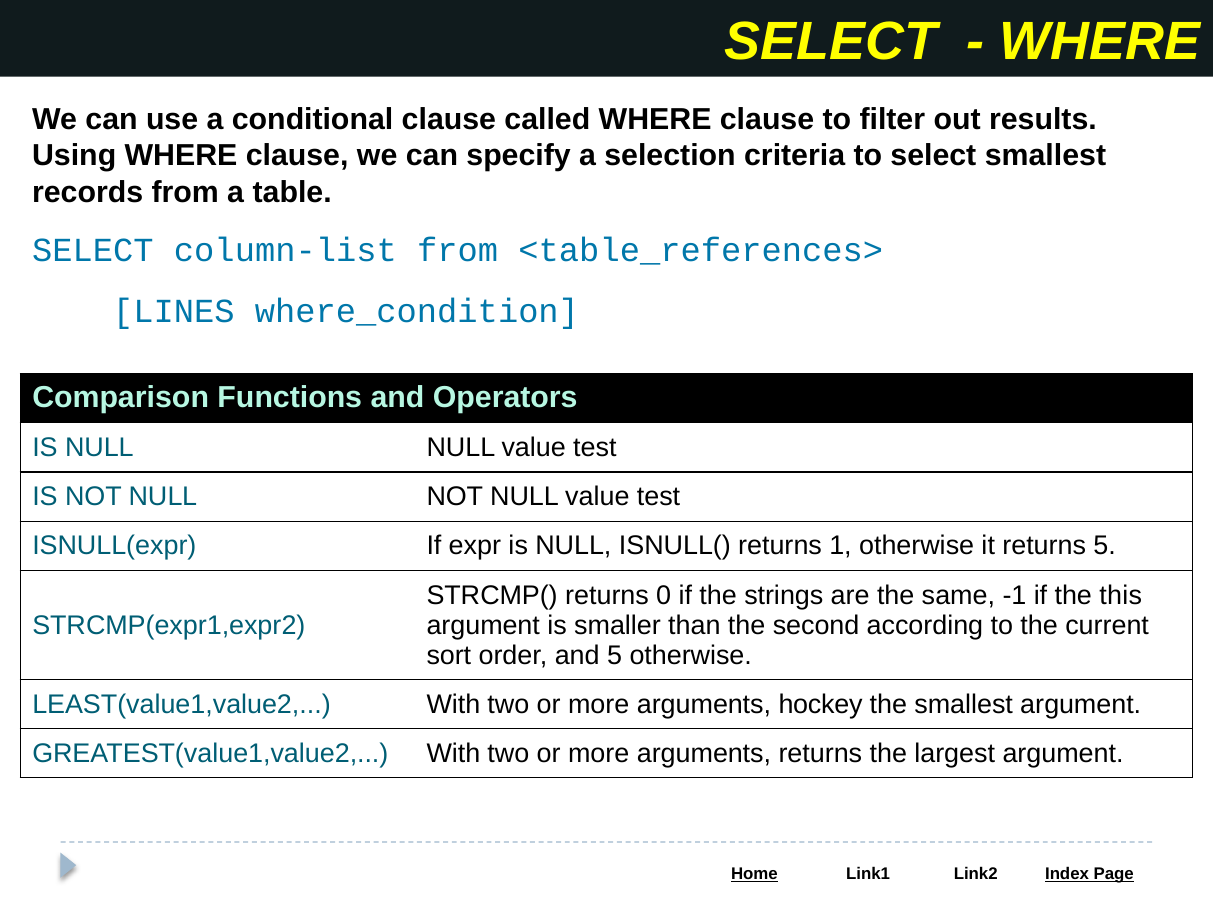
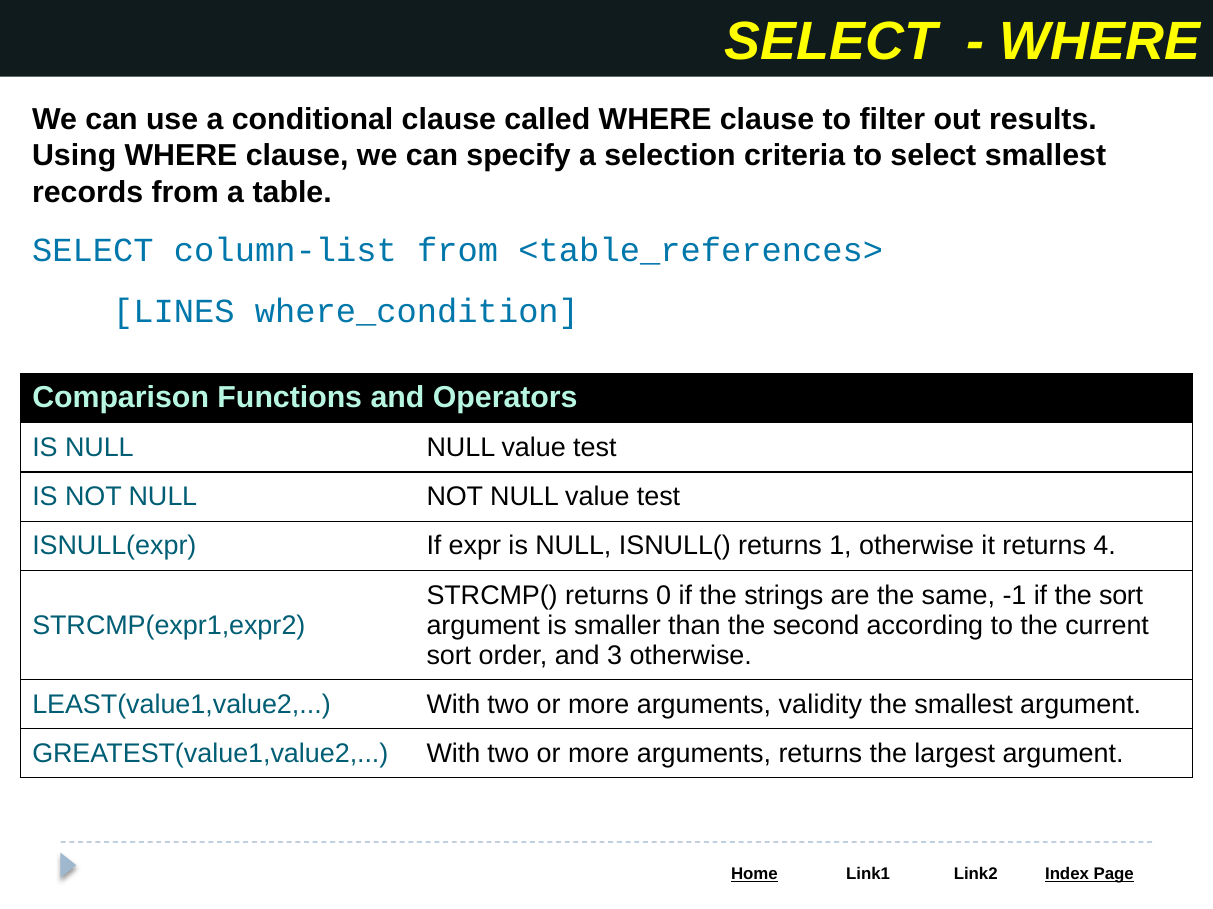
returns 5: 5 -> 4 (1105, 547)
the this: this -> sort (1121, 596)
and 5: 5 -> 3 (615, 656)
hockey: hockey -> validity (820, 705)
